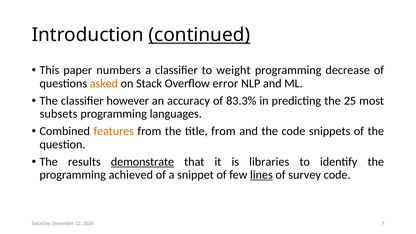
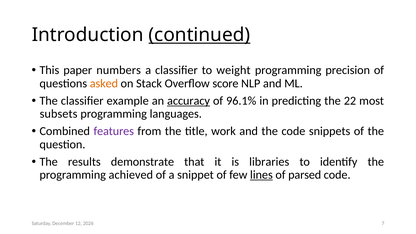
decrease: decrease -> precision (348, 70)
error: error -> score (225, 83)
however: however -> example (128, 101)
accuracy underline: none -> present (189, 101)
83.3%: 83.3% -> 96.1% (241, 101)
25: 25 -> 22 (350, 101)
features colour: orange -> purple (114, 131)
title from: from -> work (224, 131)
demonstrate underline: present -> none (142, 162)
survey: survey -> parsed (305, 175)
